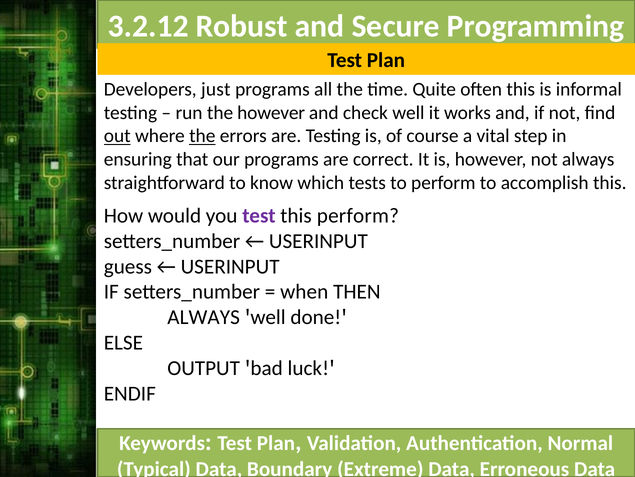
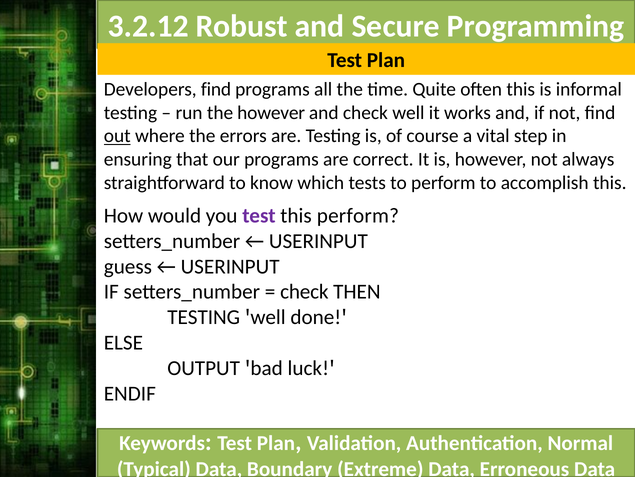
Developers just: just -> find (216, 89)
the underline: present -> none (202, 136)
when: when -> check (304, 291)
ALWAYS: ALWAYS -> TESTING (204, 317)
